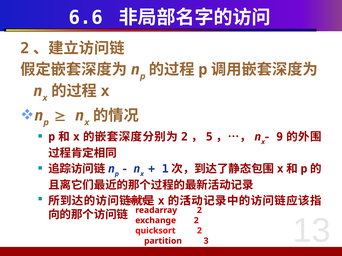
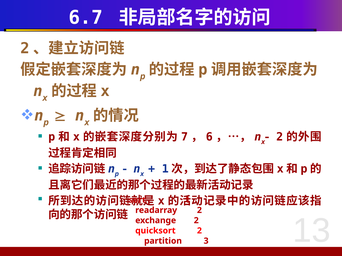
6.6: 6.6 -> 6.7 (86, 18)
2: 2 -> 7 (185, 137)
5: 5 -> 6 (209, 137)
9: 9 -> 2 (280, 137)
